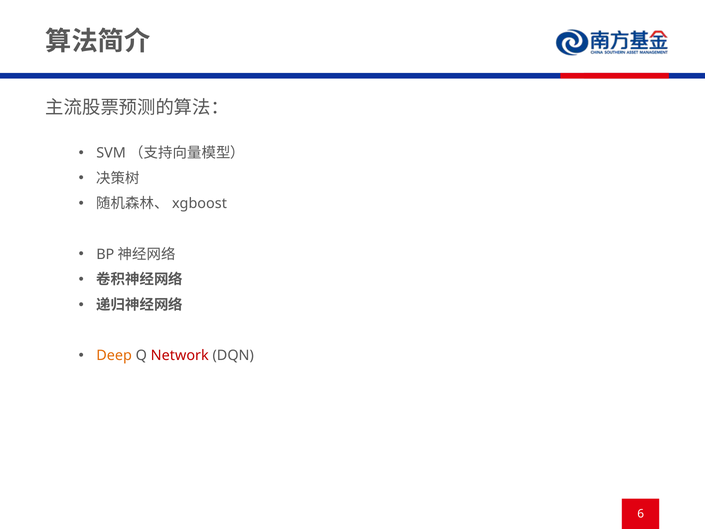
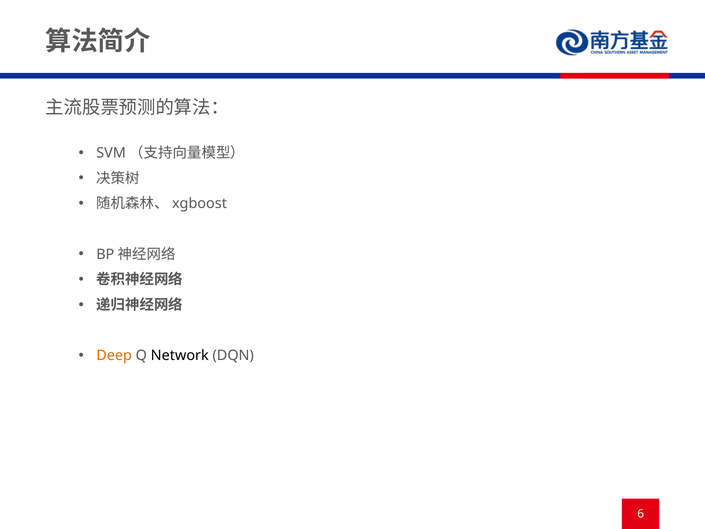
Network colour: red -> black (180, 356)
